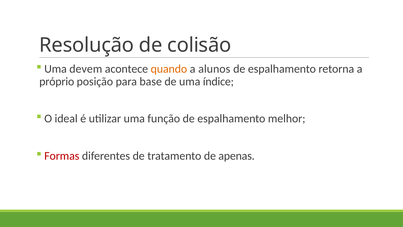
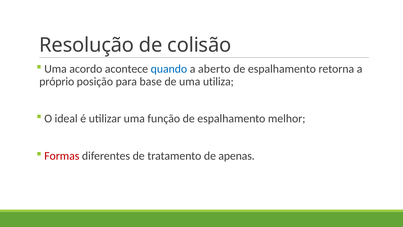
devem: devem -> acordo (86, 69)
quando colour: orange -> blue (169, 69)
alunos: alunos -> aberto (214, 69)
índice: índice -> utiliza (218, 81)
